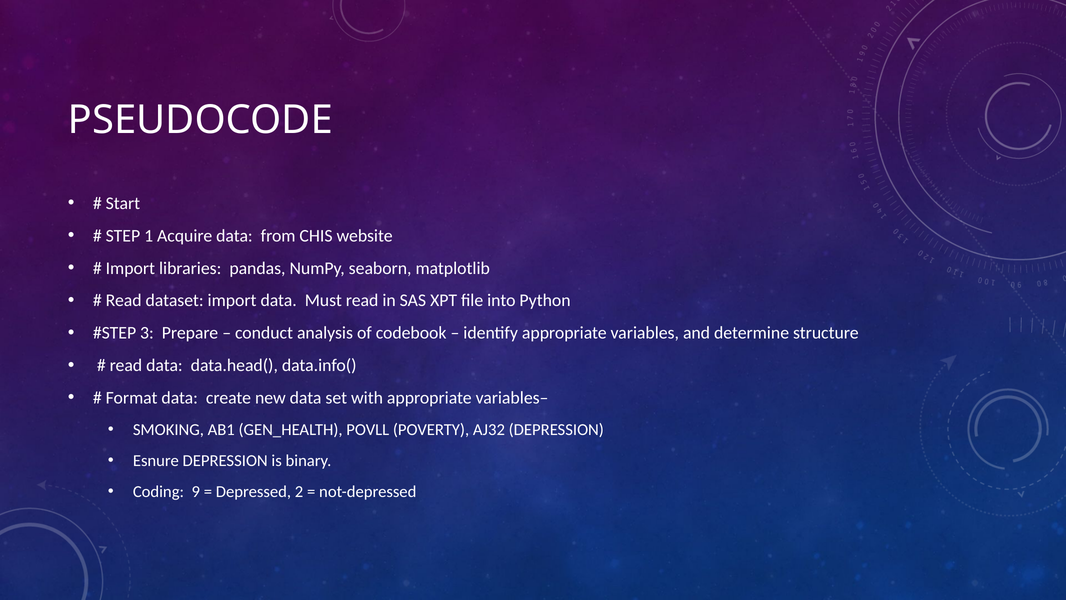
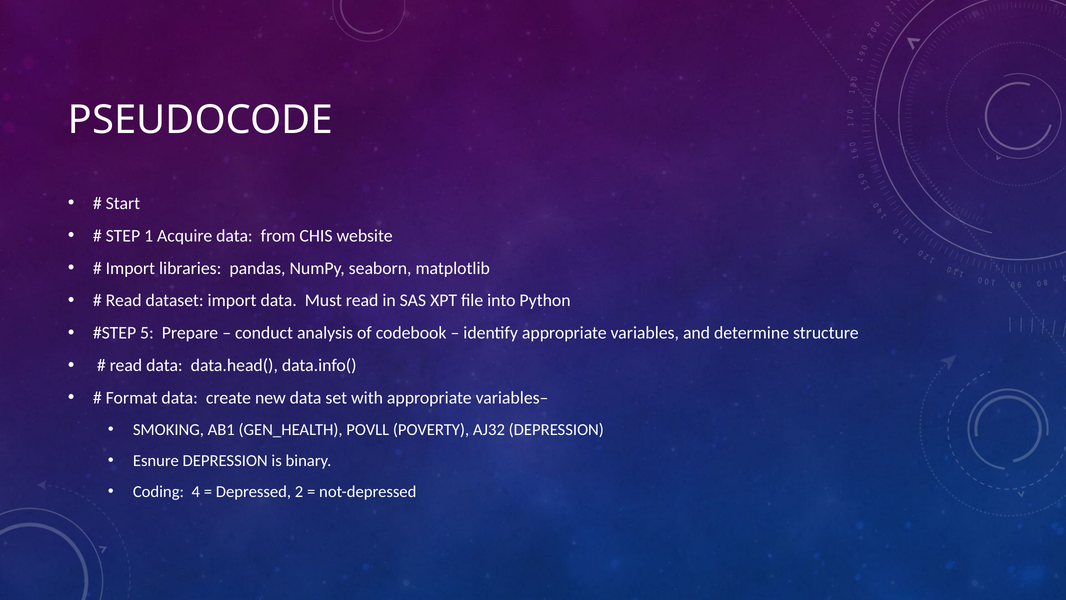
3: 3 -> 5 (147, 333)
9: 9 -> 4 (196, 492)
